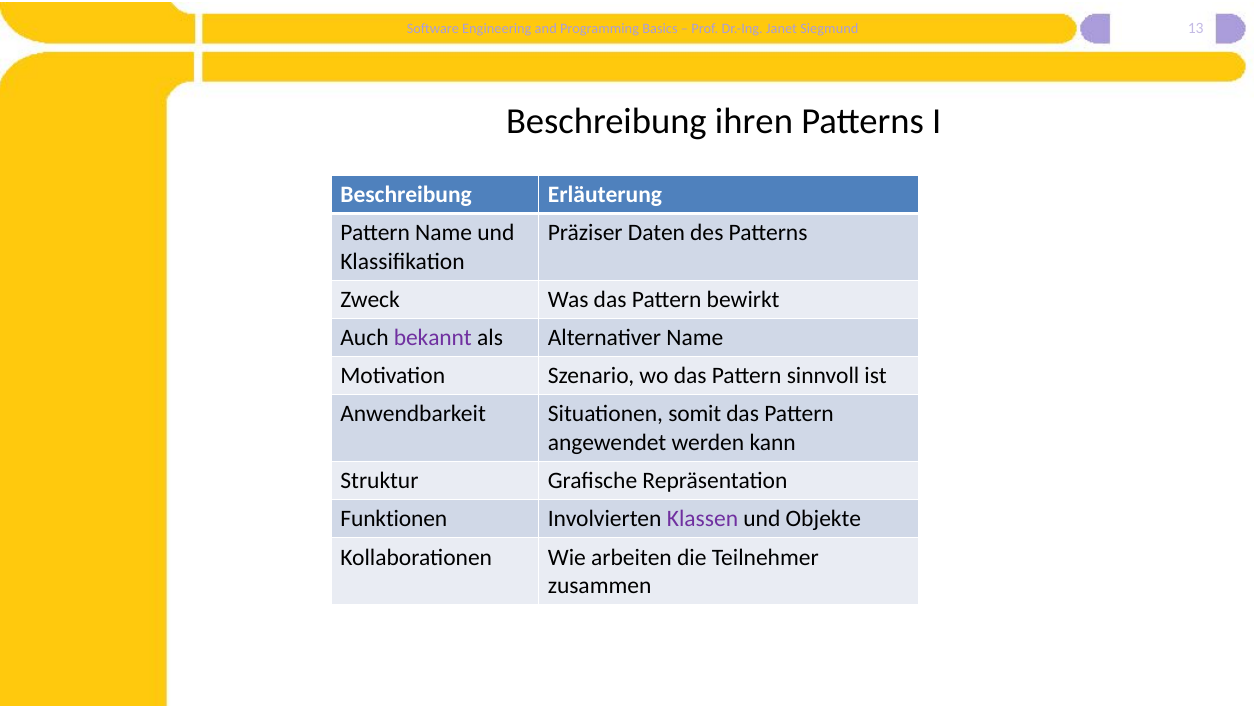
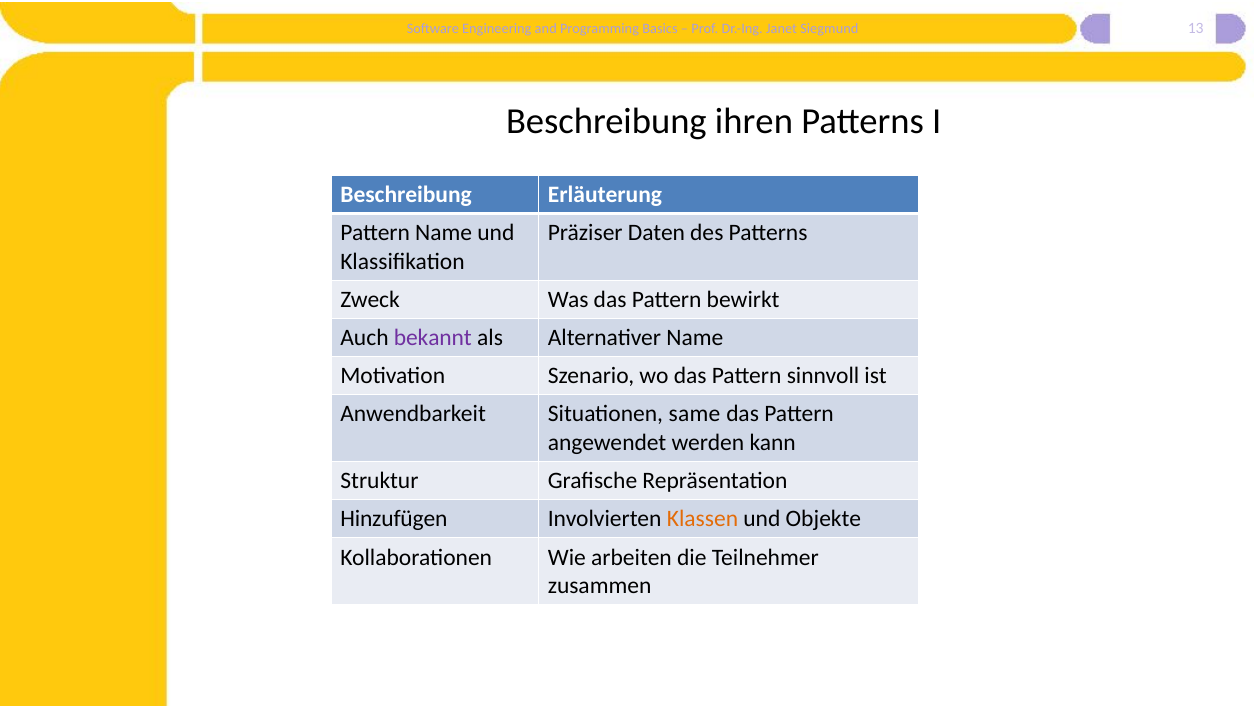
somit: somit -> same (695, 414)
Funktionen: Funktionen -> Hinzufügen (394, 519)
Klassen colour: purple -> orange (702, 519)
